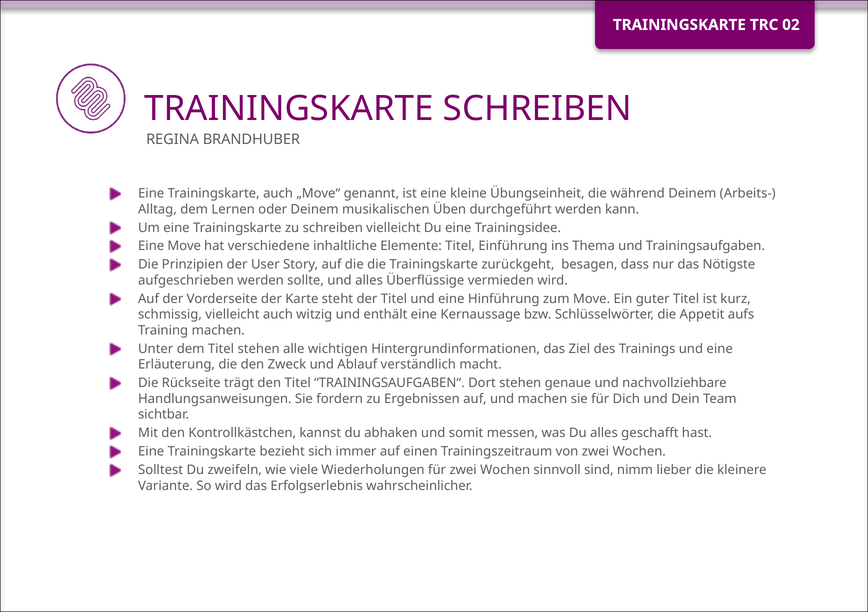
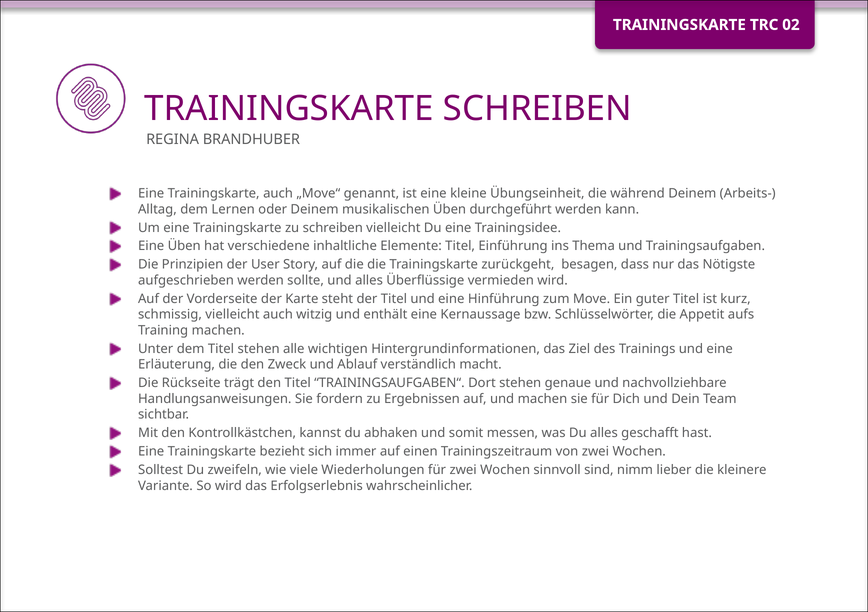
Eine Move: Move -> Üben (184, 246)
